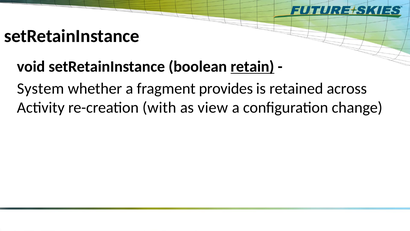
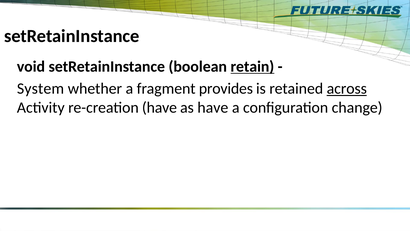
across underline: none -> present (347, 89)
re-creation with: with -> have (159, 108)
as view: view -> have (213, 108)
